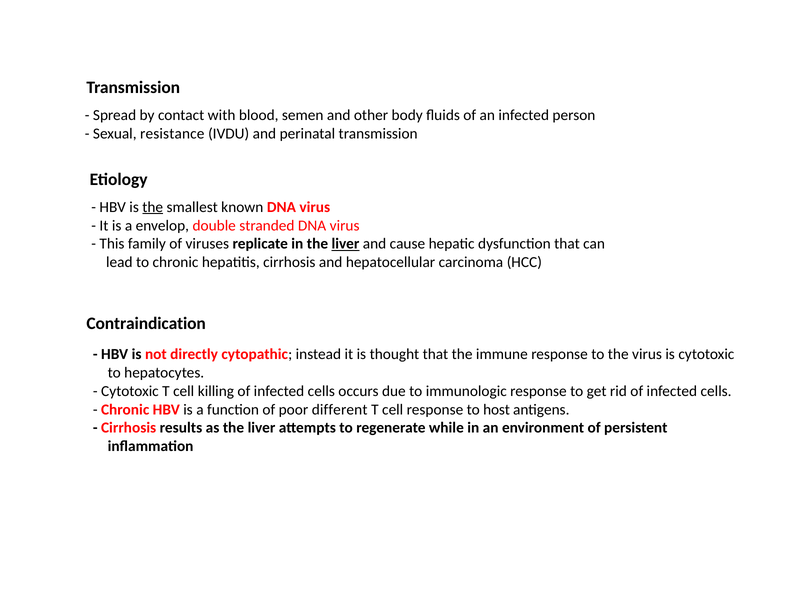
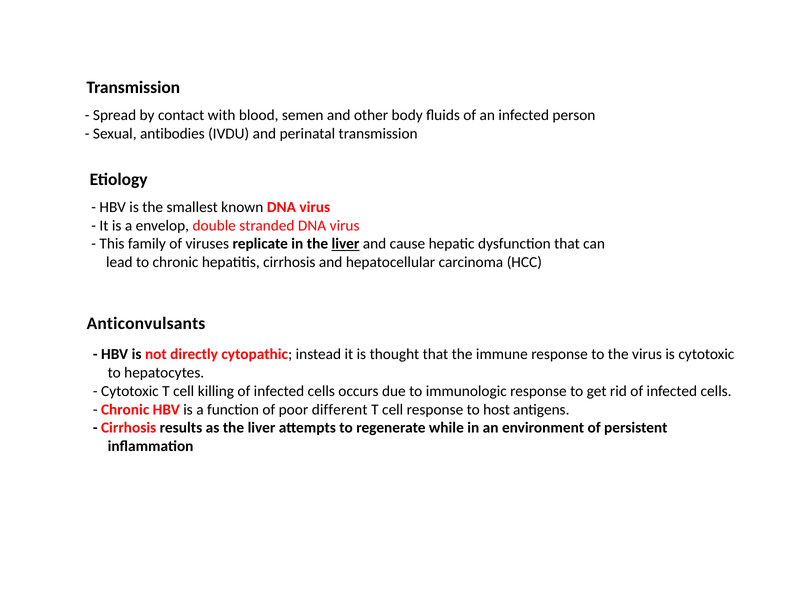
resistance: resistance -> antibodies (172, 134)
the underline: present -> none (153, 207)
Contraindication: Contraindication -> Anticonvulsants (146, 324)
